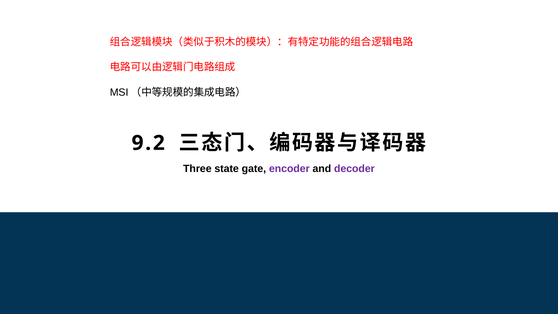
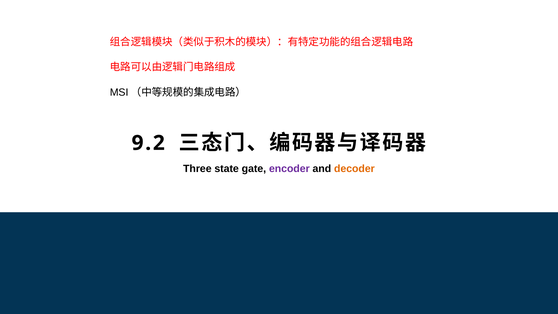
decoder colour: purple -> orange (354, 169)
